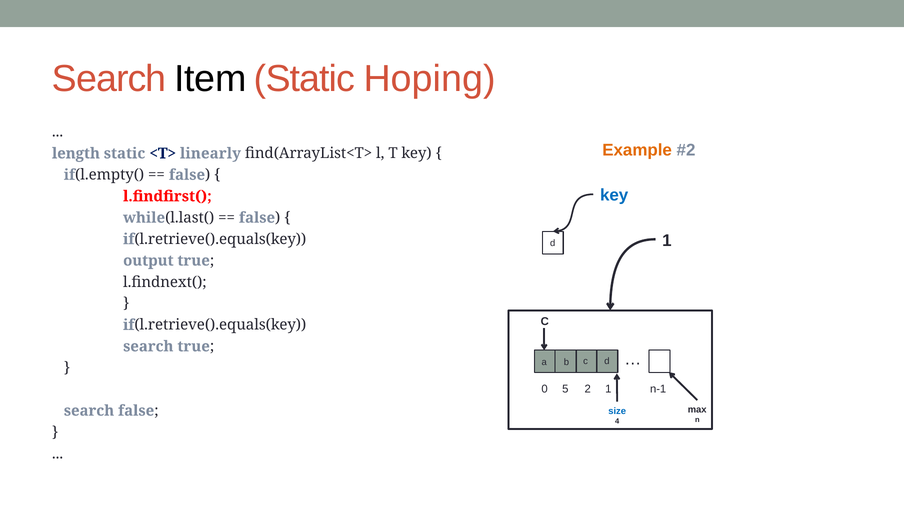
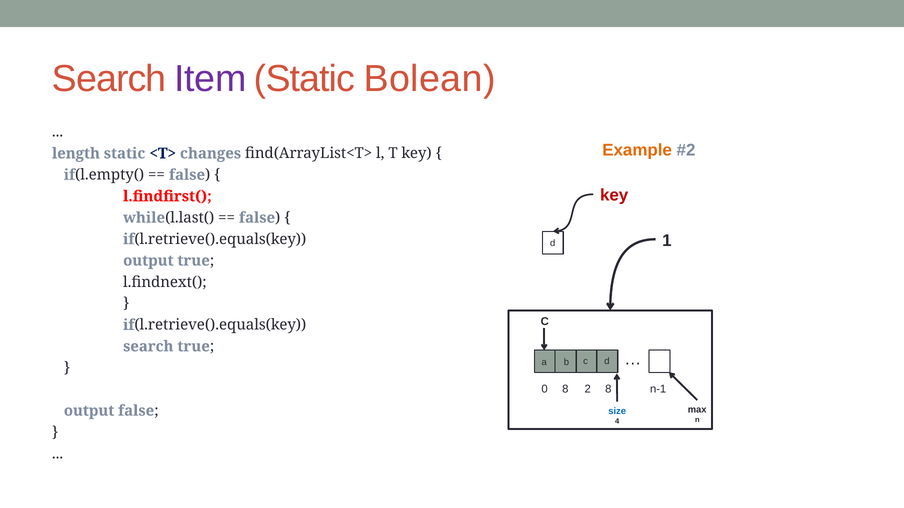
Item colour: black -> purple (210, 79)
Hoping: Hoping -> Bolean (430, 79)
linearly: linearly -> changes (211, 154)
key colour: blue -> red (614, 195)
0 5: 5 -> 8 (565, 389)
2 1: 1 -> 8 (608, 389)
search: search -> output (89, 411)
